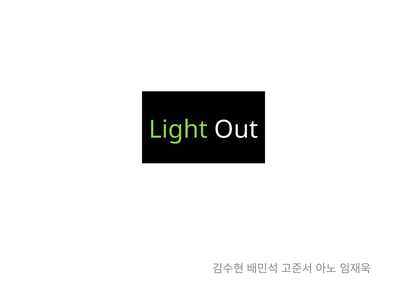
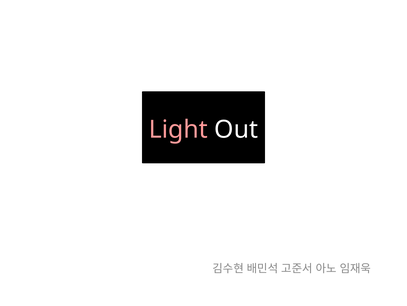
Light colour: light green -> pink (178, 129)
